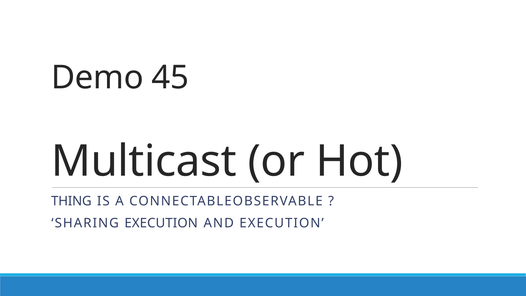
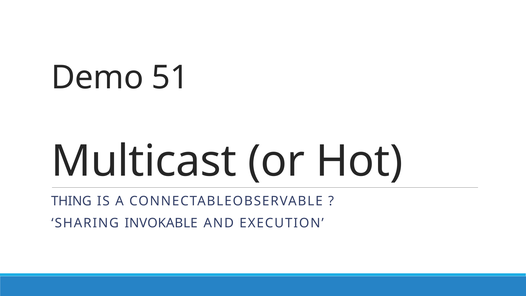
45: 45 -> 51 (170, 78)
SHARING EXECUTION: EXECUTION -> INVOKABLE (161, 223)
